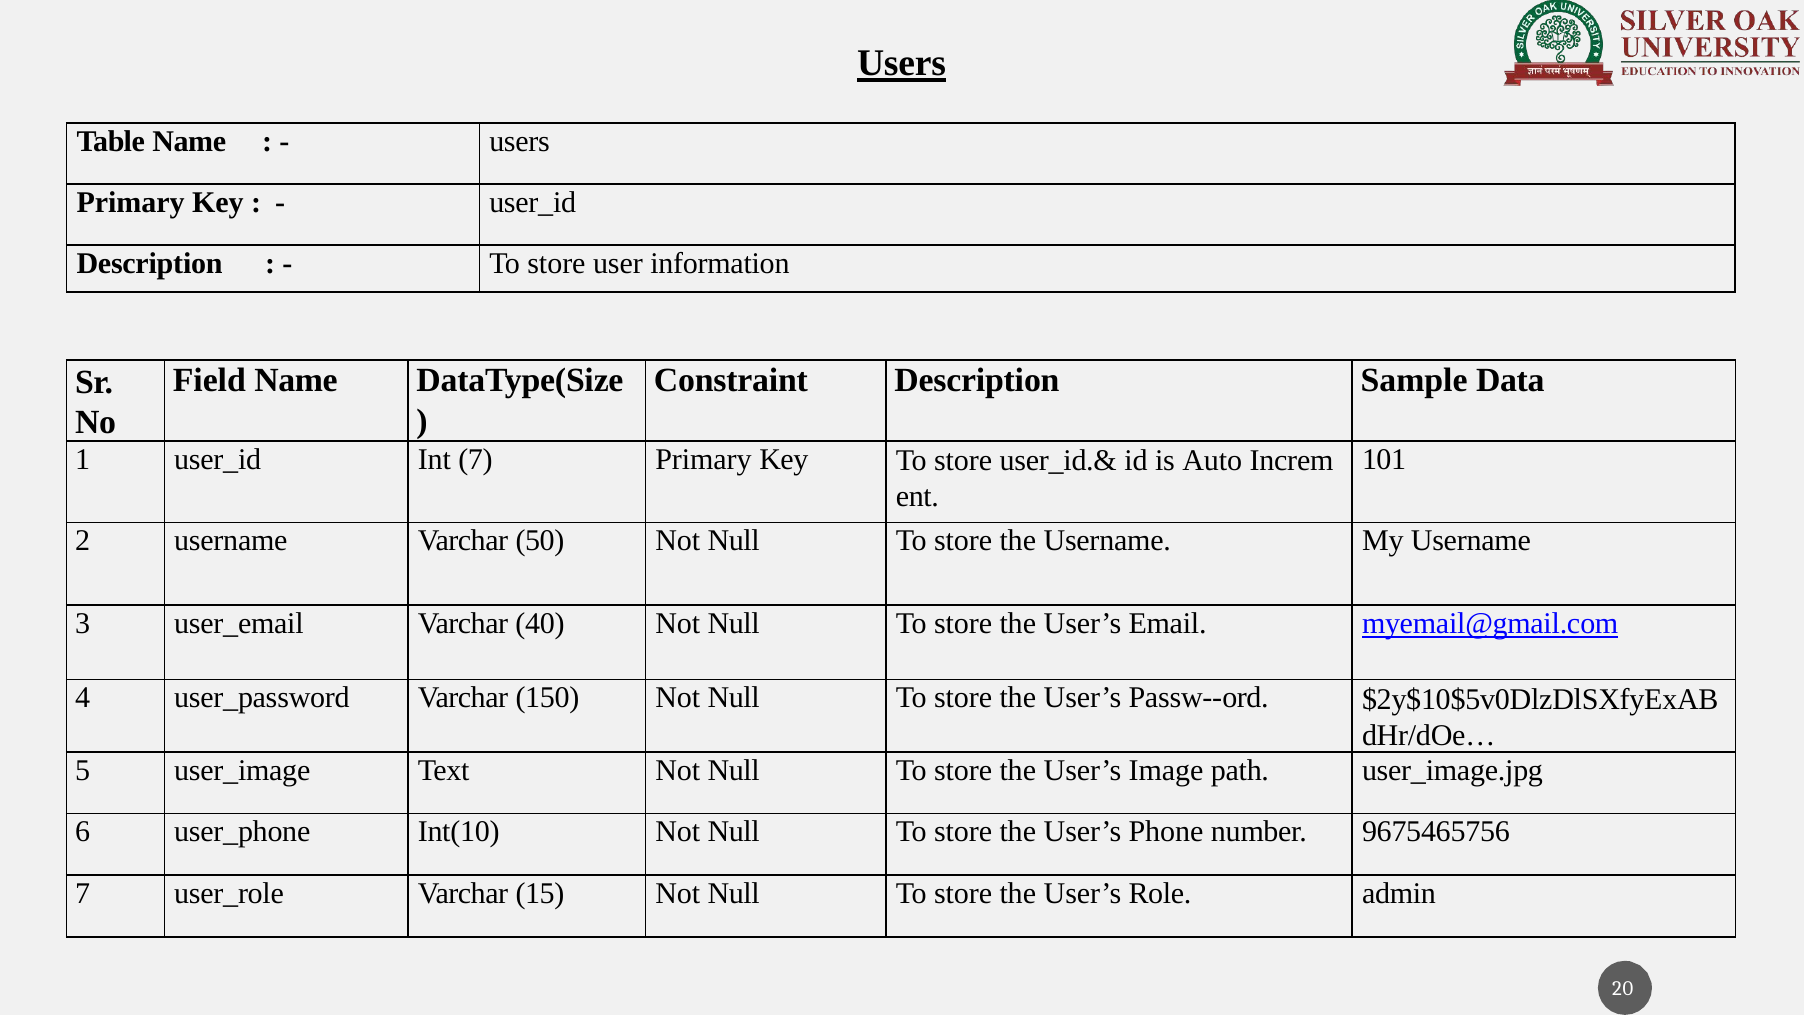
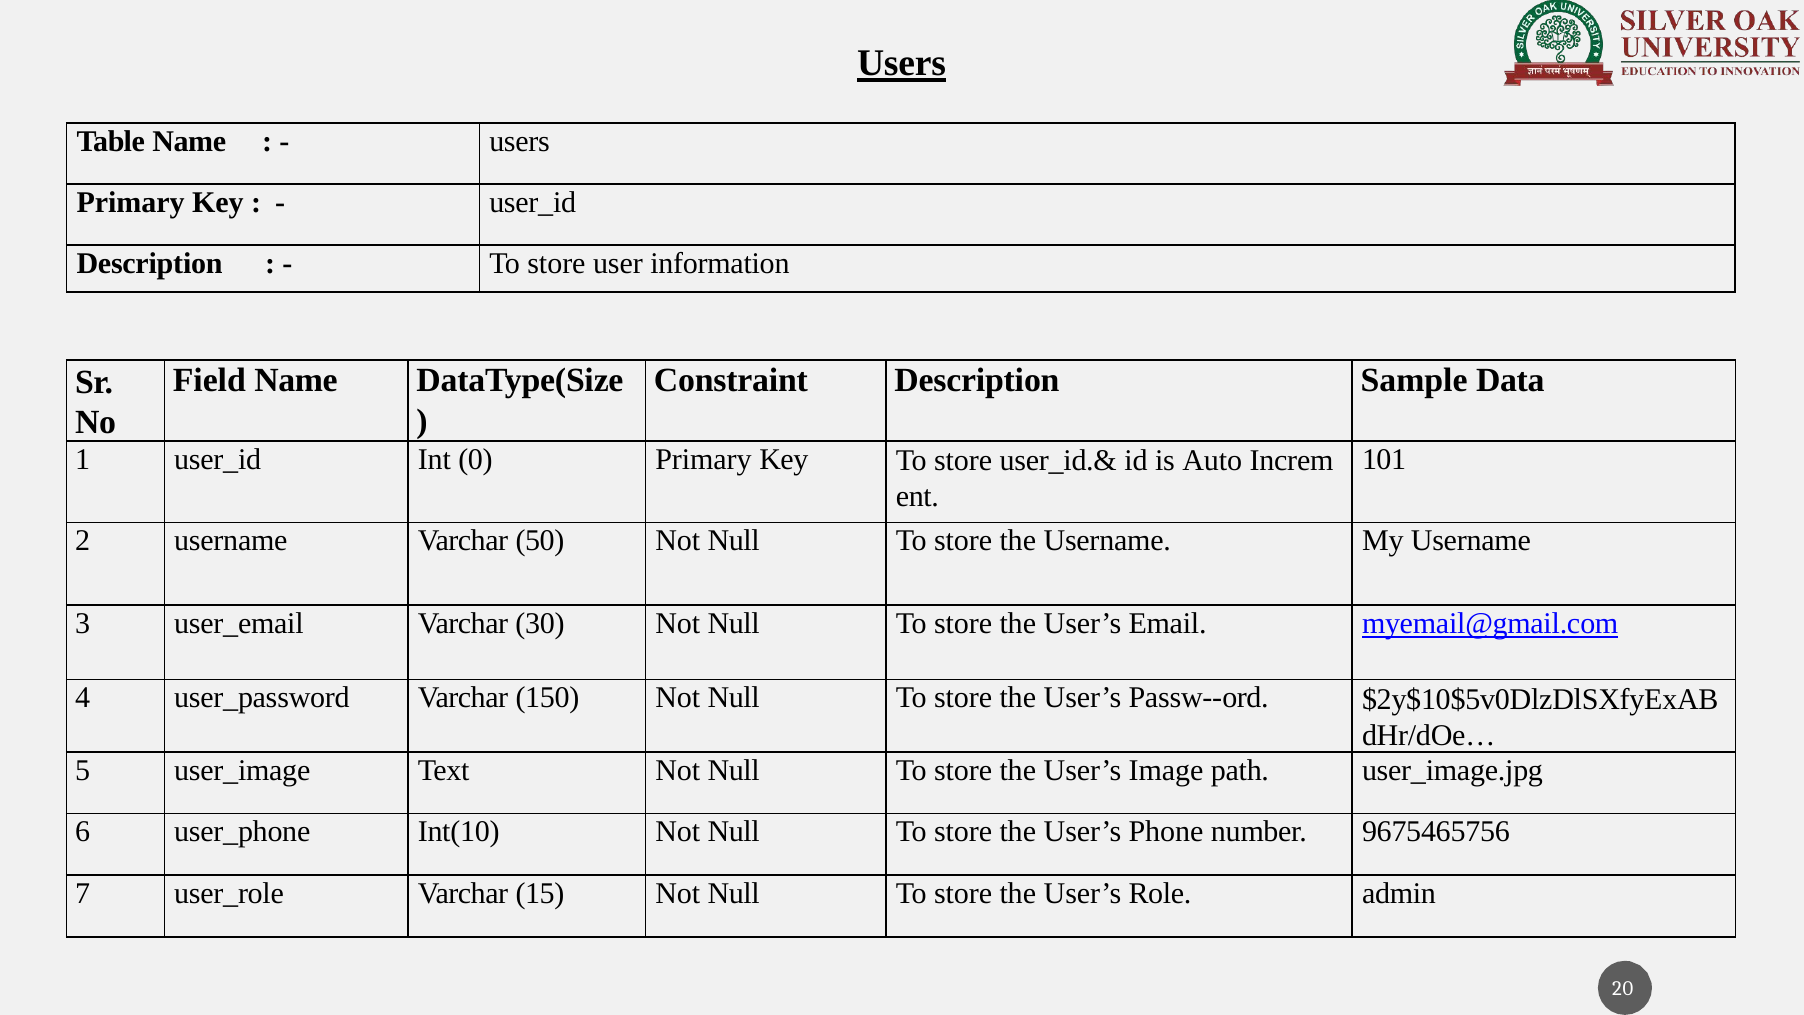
Int 7: 7 -> 0 (475, 459)
40: 40 -> 30 (540, 623)
